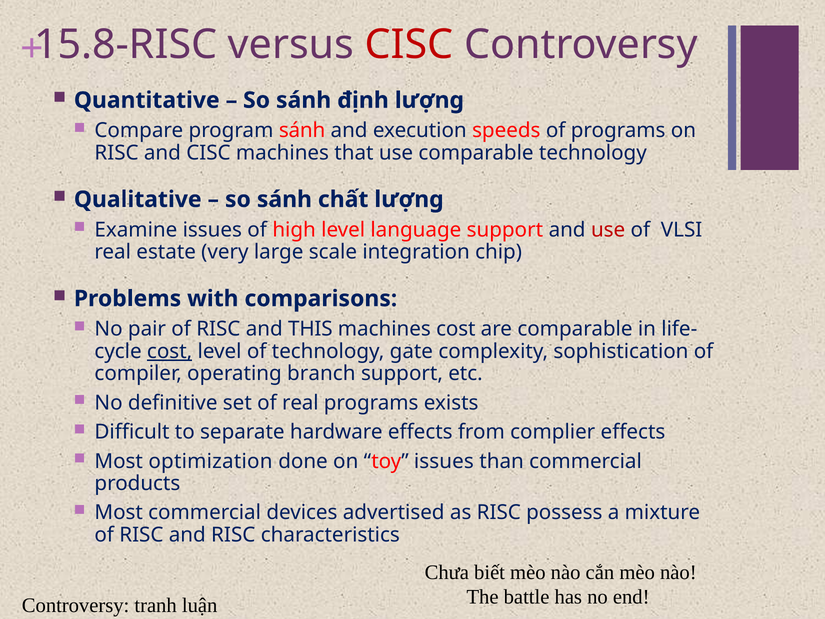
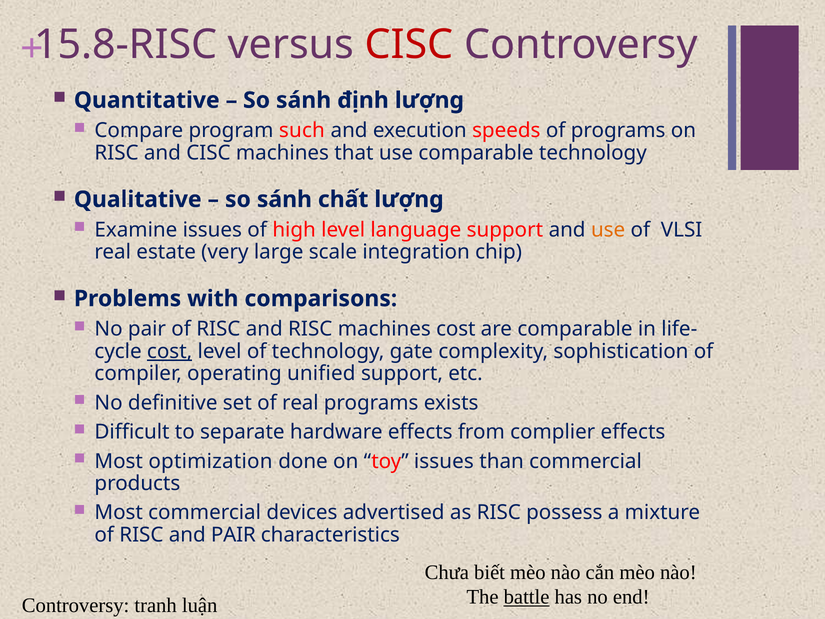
program sánh: sánh -> such (302, 131)
use colour: red -> orange (608, 230)
and THIS: THIS -> RISC (310, 329)
branch: branch -> unified (321, 374)
and RISC: RISC -> PAIR (233, 535)
battle underline: none -> present (527, 597)
